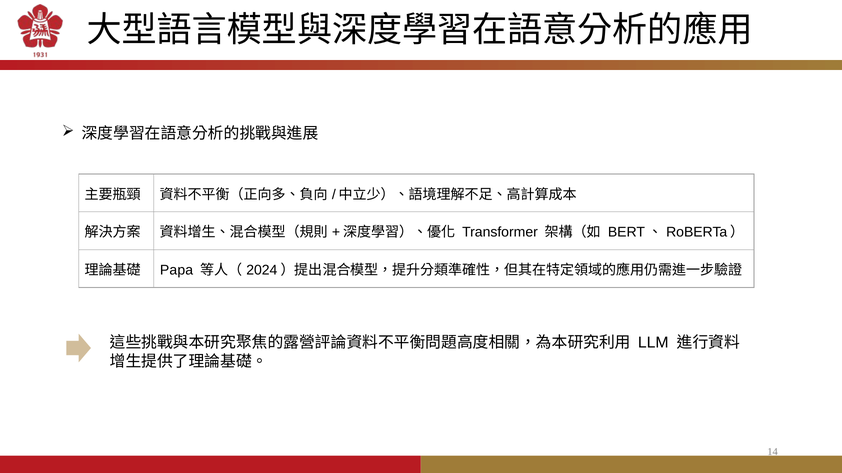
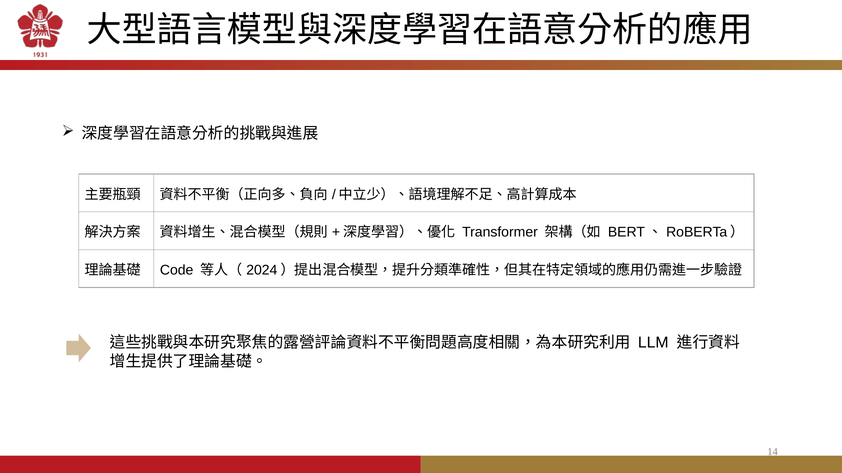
Papa: Papa -> Code (177, 270)
